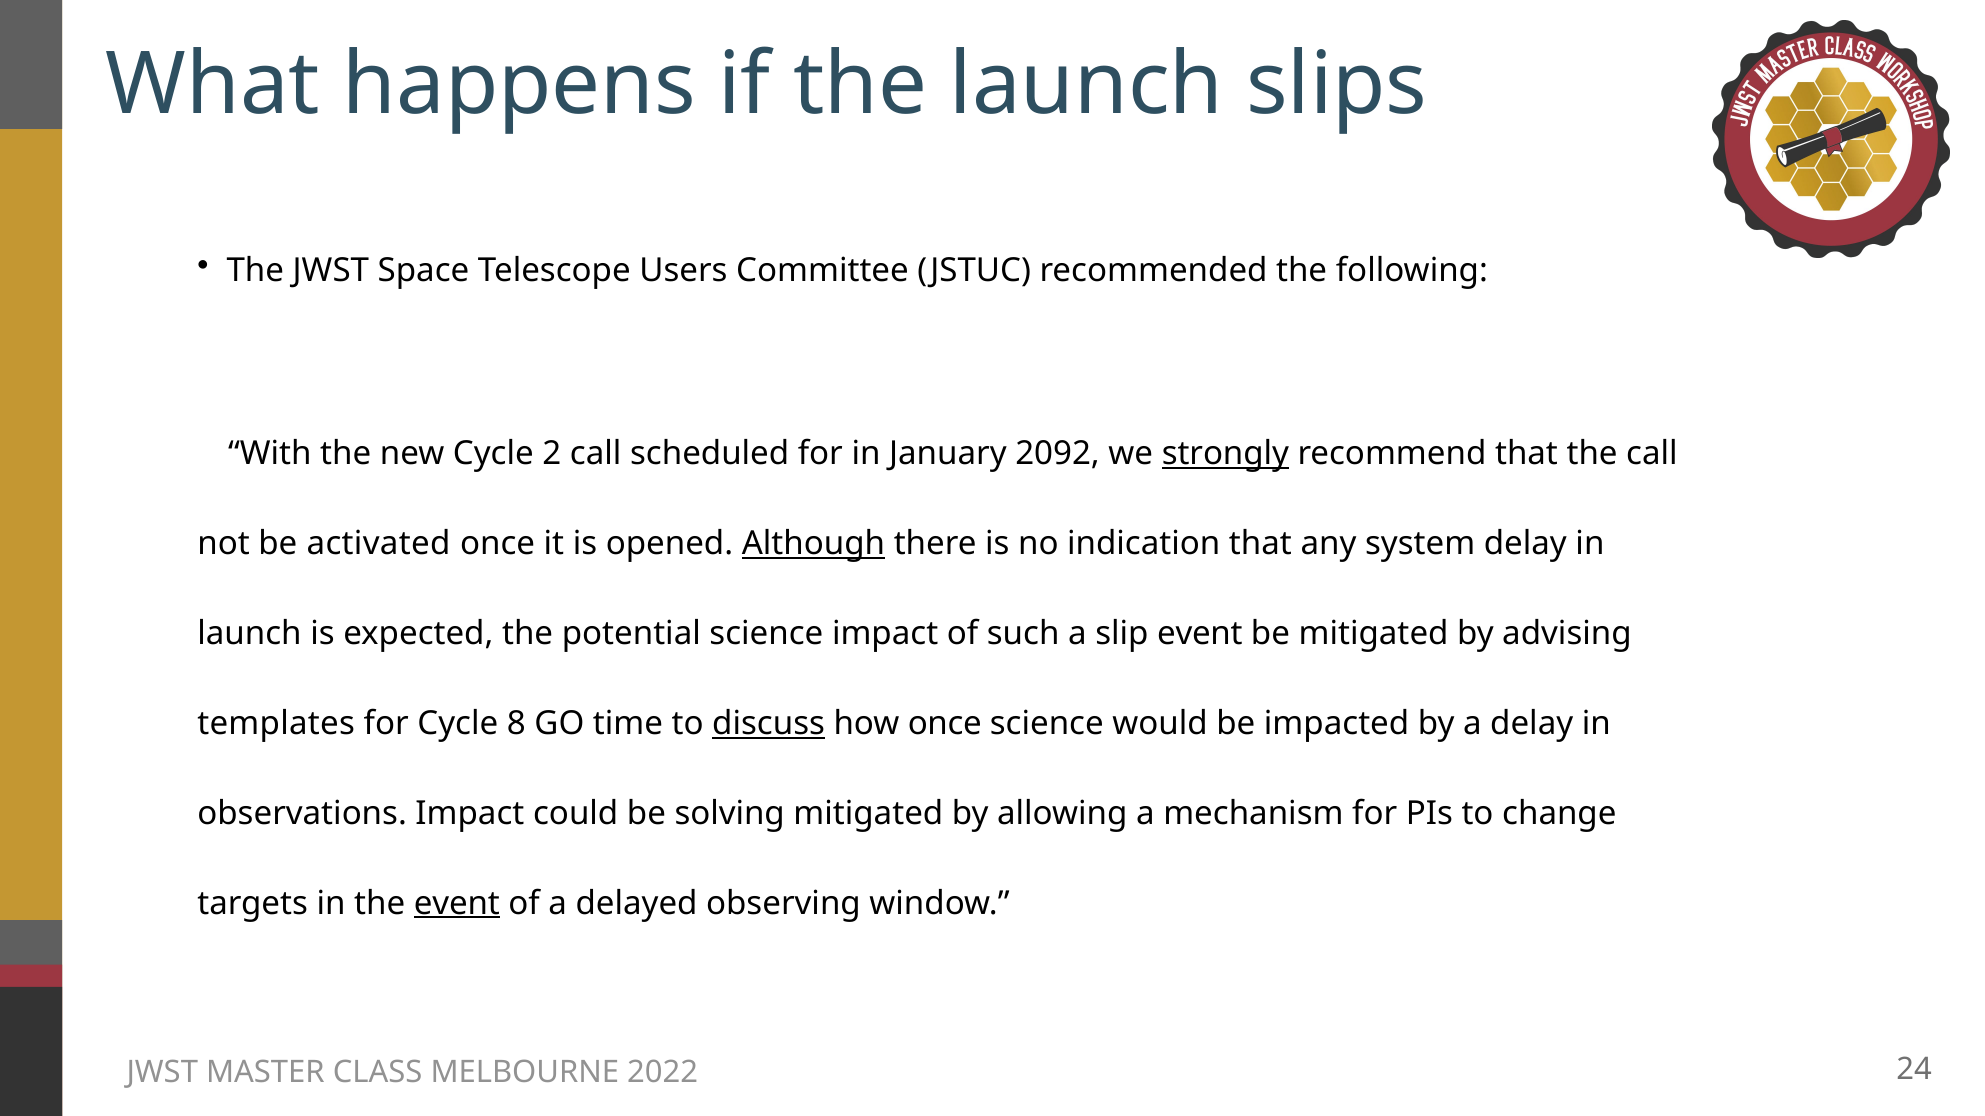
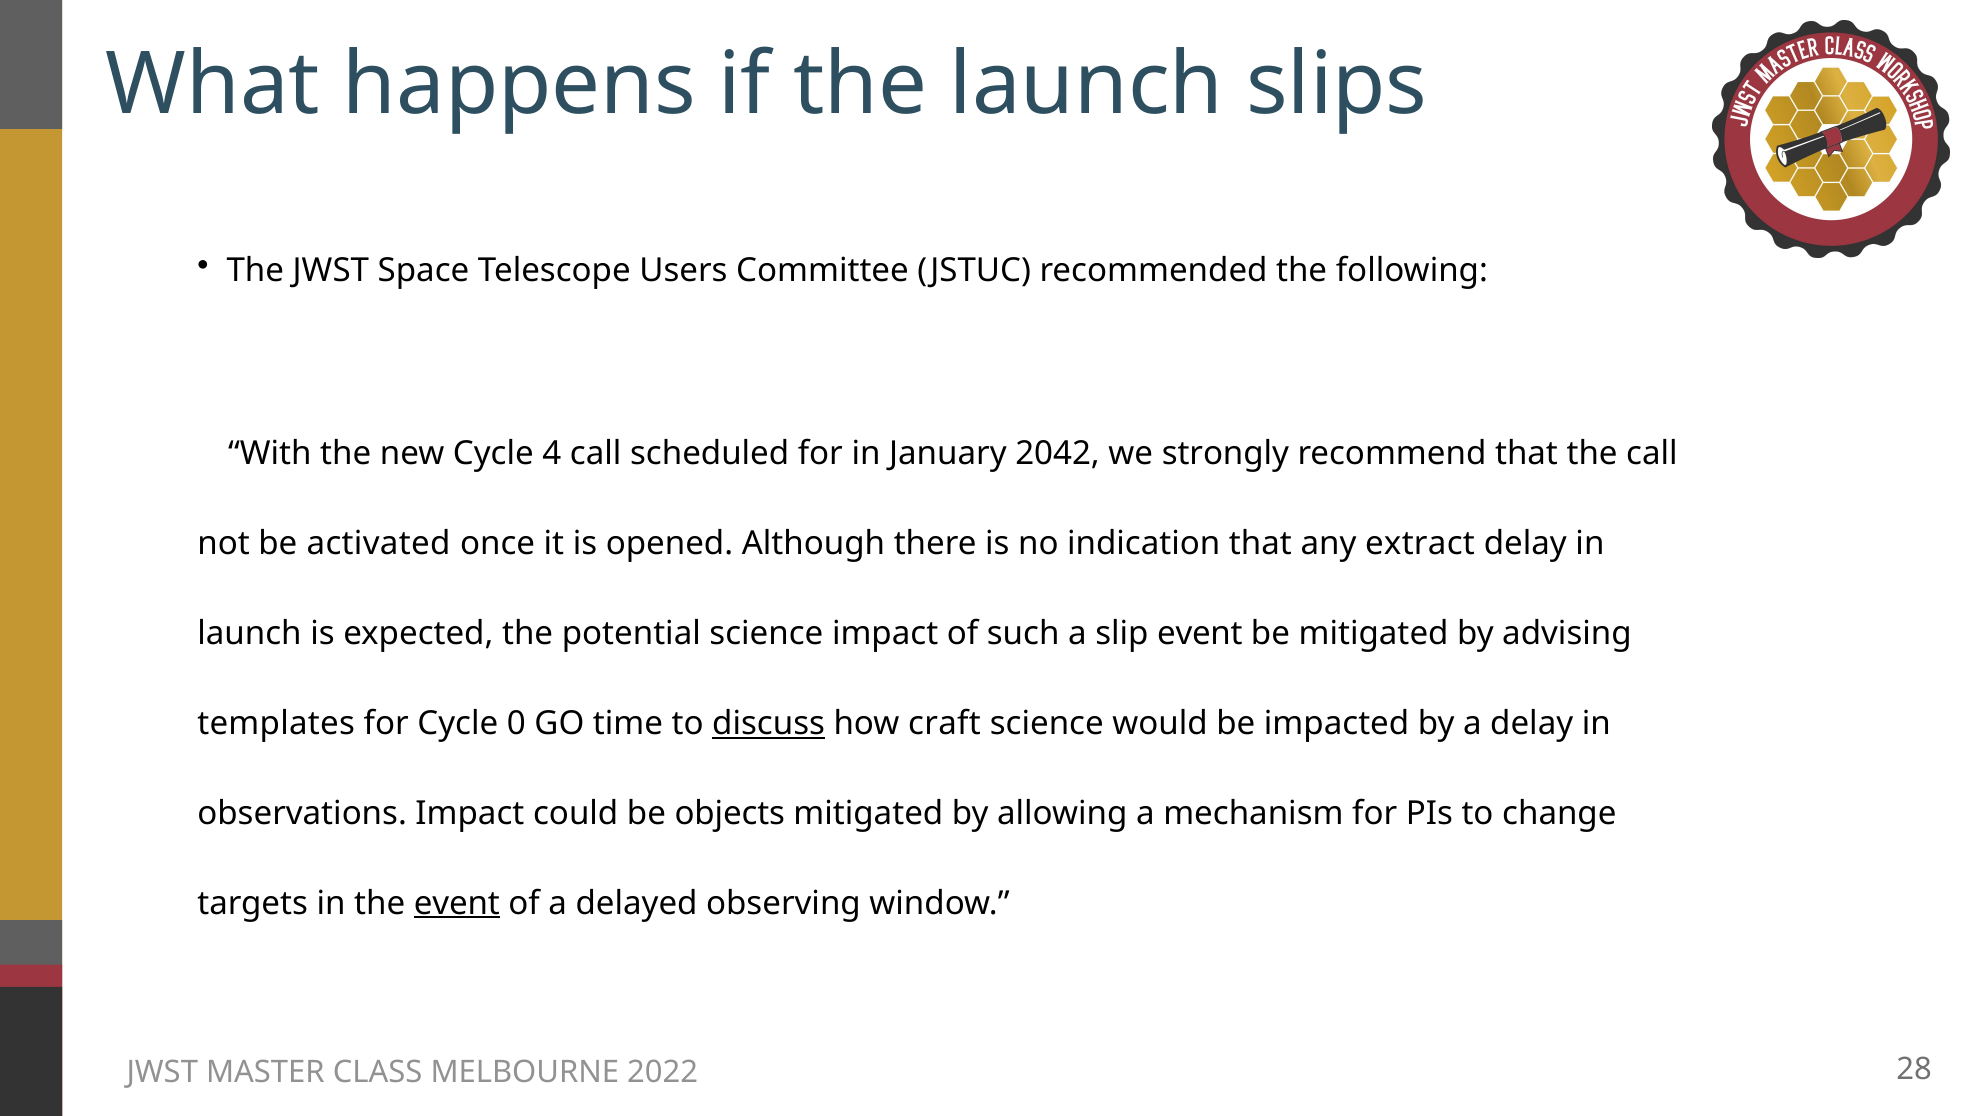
2: 2 -> 4 (552, 454)
2092: 2092 -> 2042 (1058, 454)
strongly underline: present -> none (1225, 454)
Although underline: present -> none (813, 544)
system: system -> extract (1420, 544)
8: 8 -> 0 (516, 724)
how once: once -> craft (944, 724)
solving: solving -> objects (730, 814)
24: 24 -> 28 (1914, 1070)
